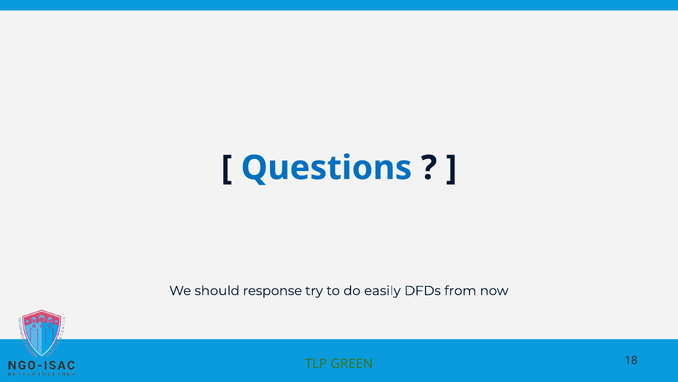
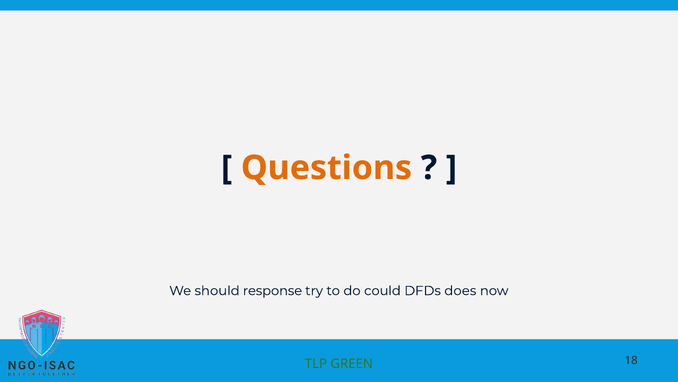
Questions colour: blue -> orange (326, 168)
easily: easily -> could (382, 290)
from: from -> does (460, 290)
